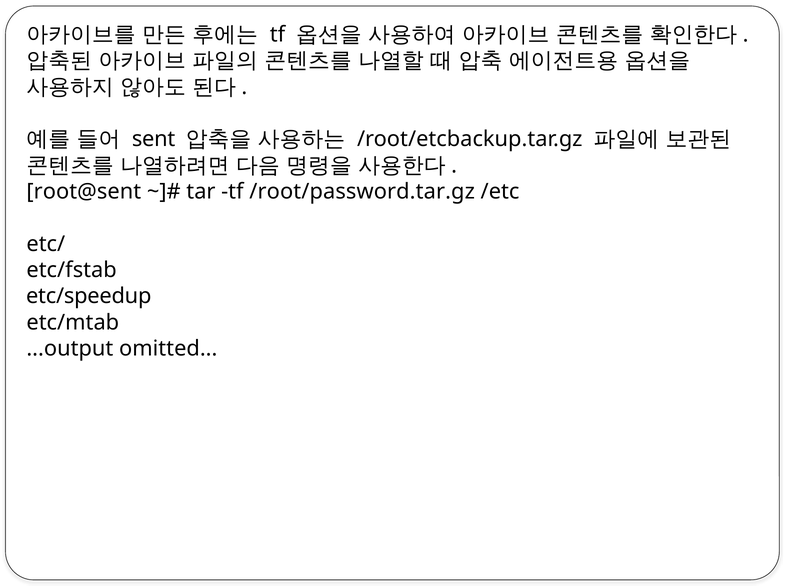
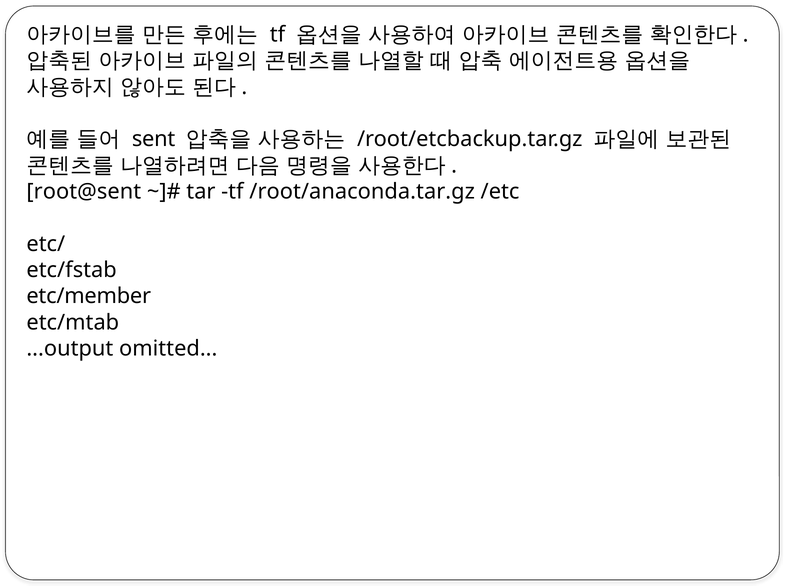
/root/password.tar.gz: /root/password.tar.gz -> /root/anaconda.tar.gz (362, 192)
etc/speedup: etc/speedup -> etc/member (89, 297)
